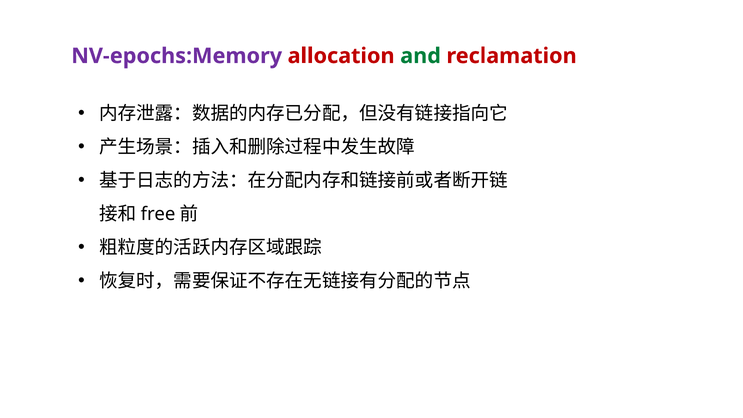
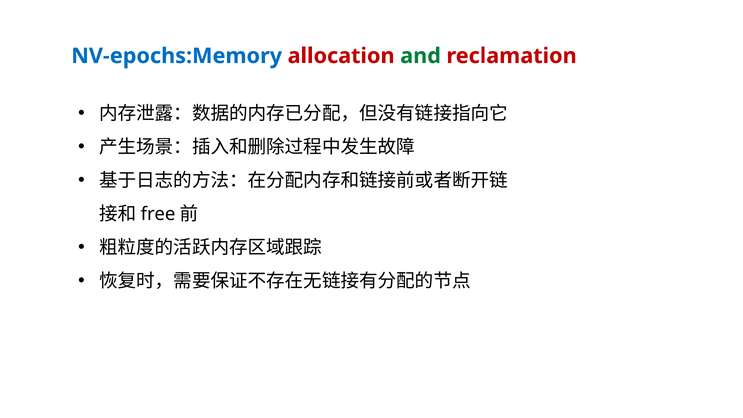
NV-epochs:Memory colour: purple -> blue (177, 56)
